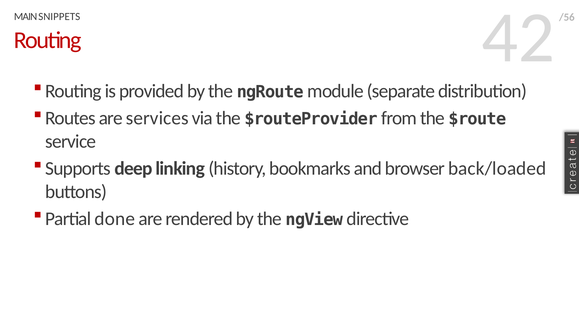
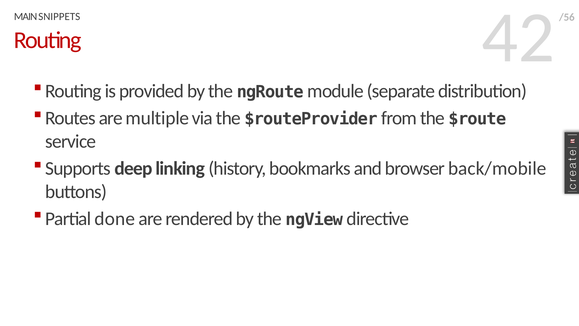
services: services -> multiple (157, 118)
back/loaded: back/loaded -> back/mobile (497, 168)
